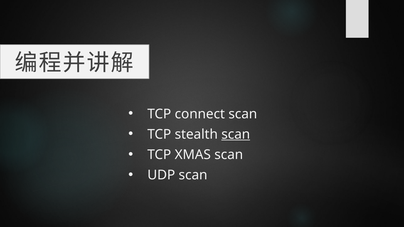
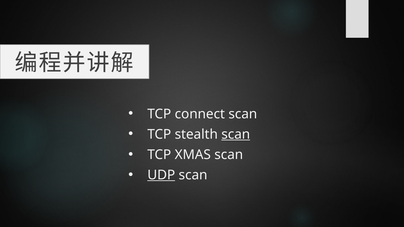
UDP underline: none -> present (161, 175)
